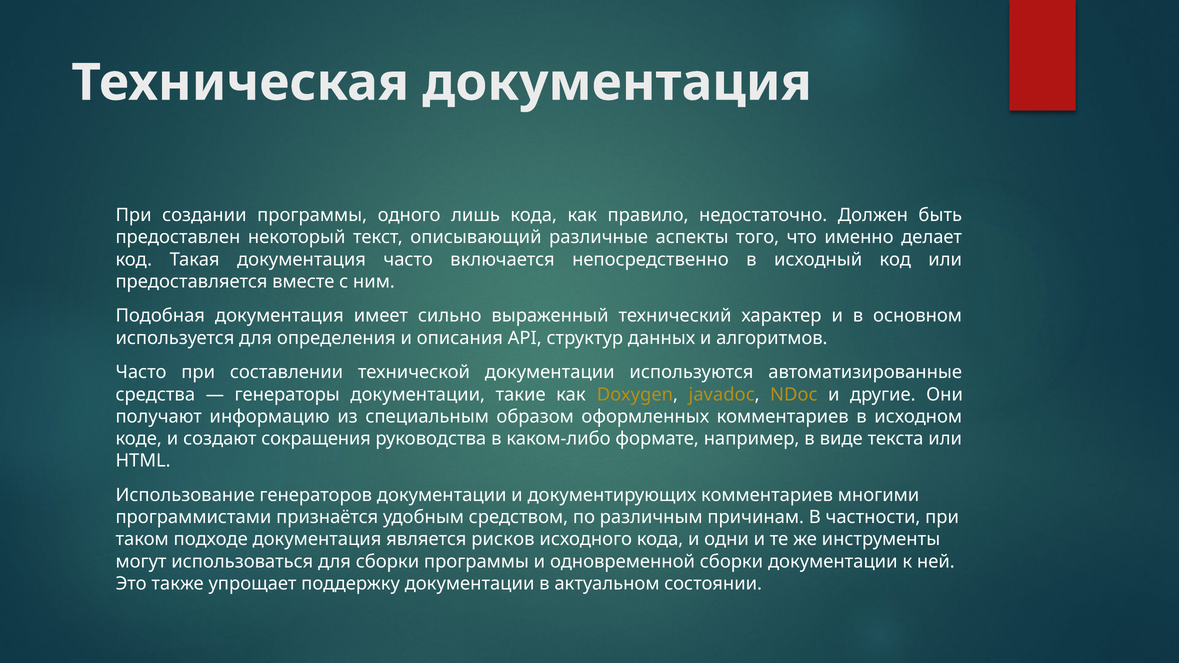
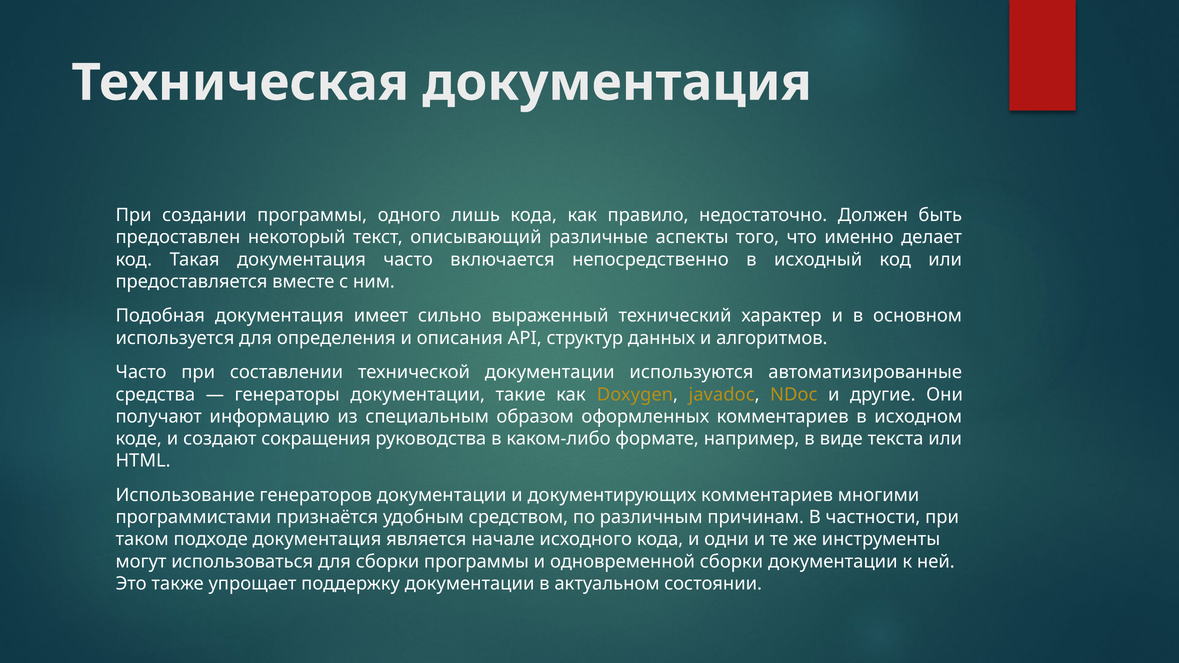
рисков: рисков -> начале (503, 540)
